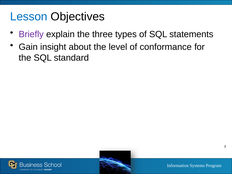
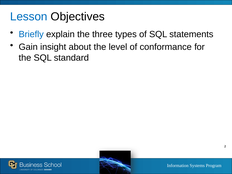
Briefly colour: purple -> blue (31, 34)
